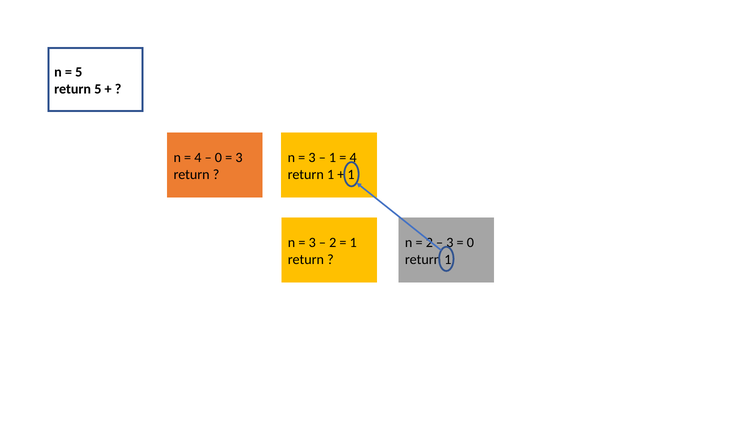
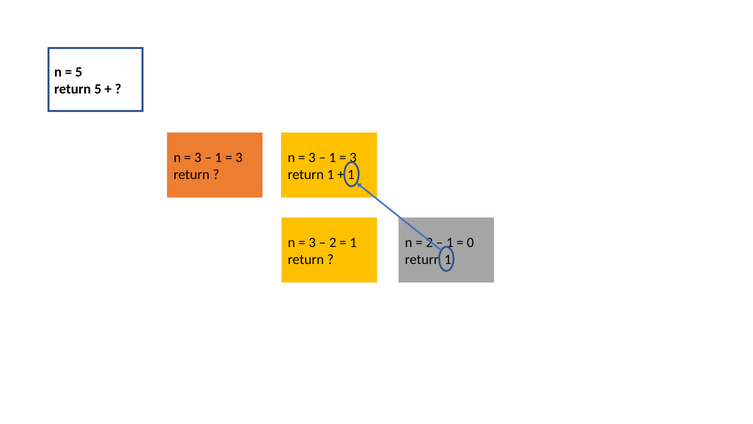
4: 4 -> 3 (198, 157)
0: 0 -> 1 (218, 157)
4: 4 -> 3 (353, 157)
3: 3 -> 1 (450, 242)
